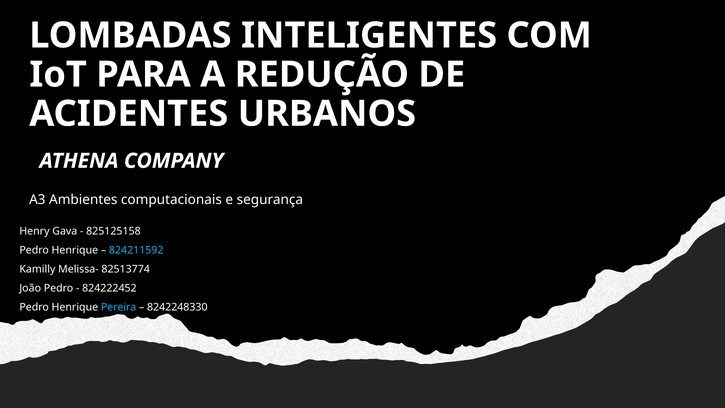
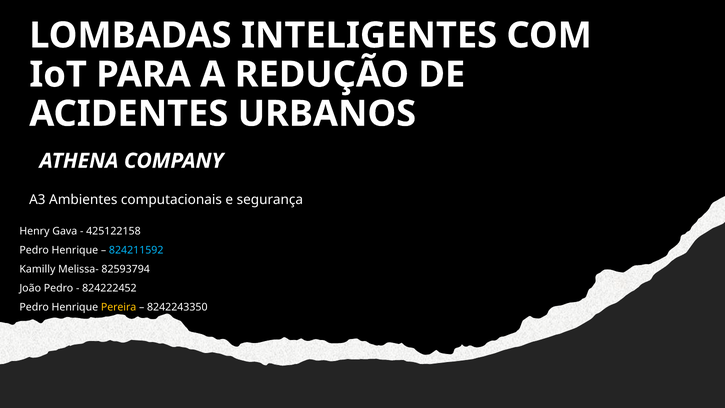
825125158: 825125158 -> 425122158 (113, 231)
82513774: 82513774 -> 82593794 (126, 269)
Pereira colour: light blue -> yellow (119, 307)
8242248330: 8242248330 -> 8242243350 (177, 307)
